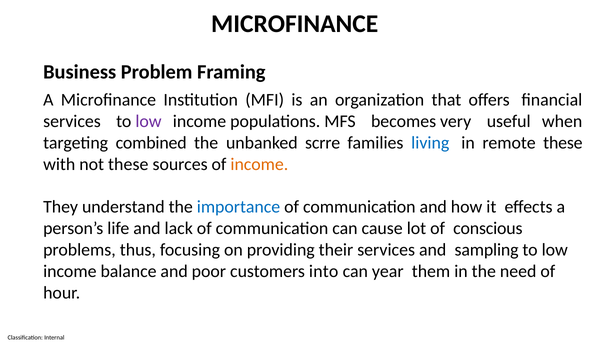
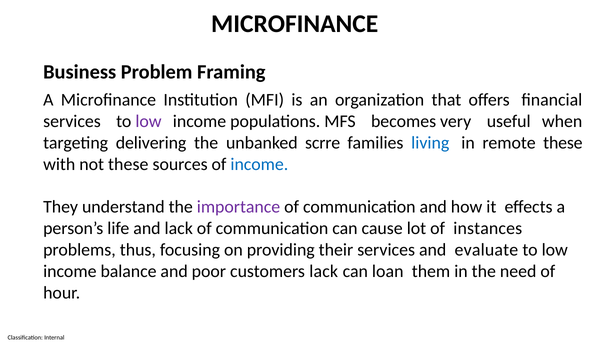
combined: combined -> delivering (151, 143)
income colour: orange -> blue (259, 164)
importance colour: blue -> purple (239, 207)
conscious: conscious -> instances (488, 229)
sampling: sampling -> evaluate (486, 250)
customers into: into -> lack (324, 272)
year: year -> loan (388, 272)
